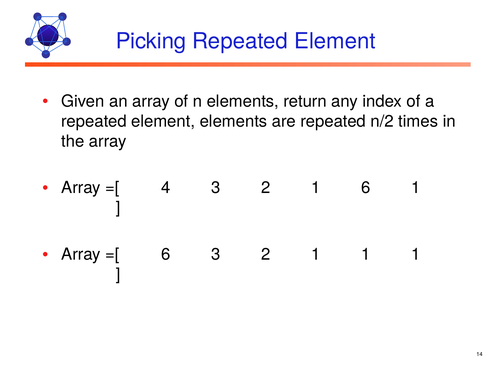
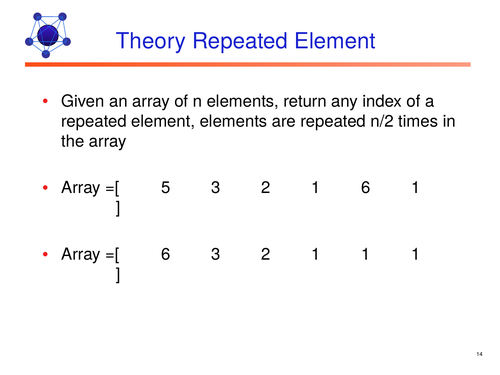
Picking: Picking -> Theory (151, 41)
4: 4 -> 5 (166, 188)
